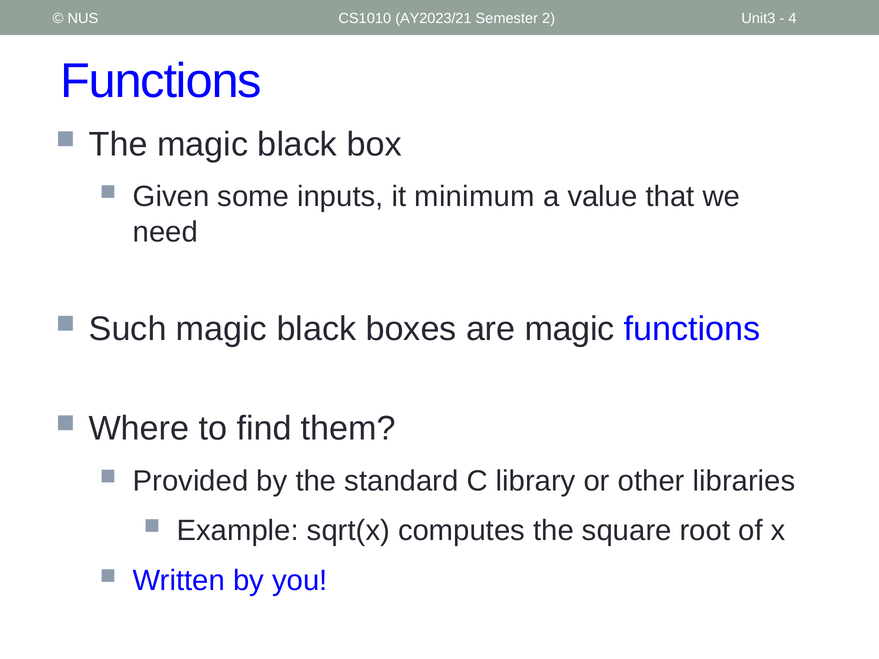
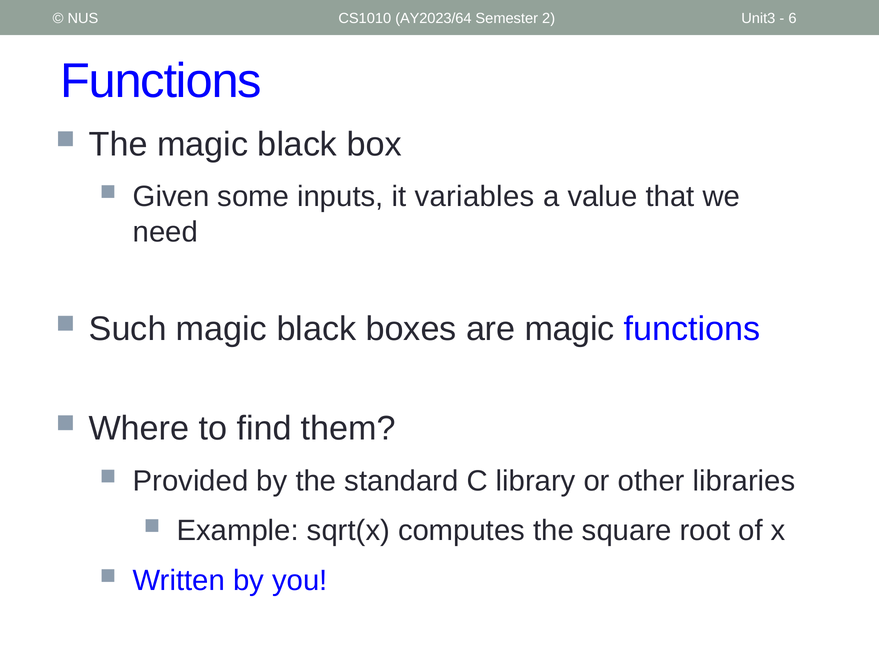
AY2023/21: AY2023/21 -> AY2023/64 (433, 19)
4: 4 -> 6 (793, 19)
minimum: minimum -> variables (475, 197)
